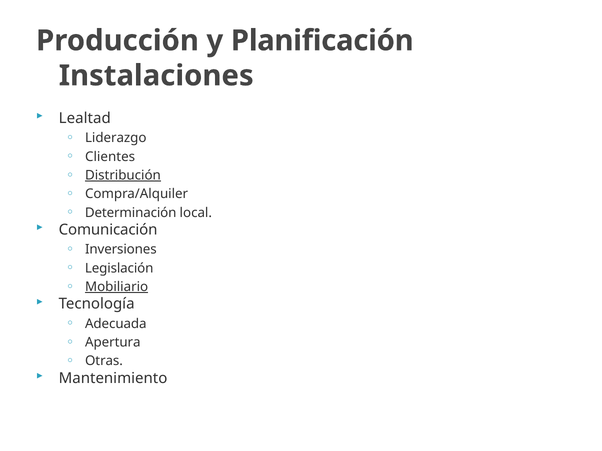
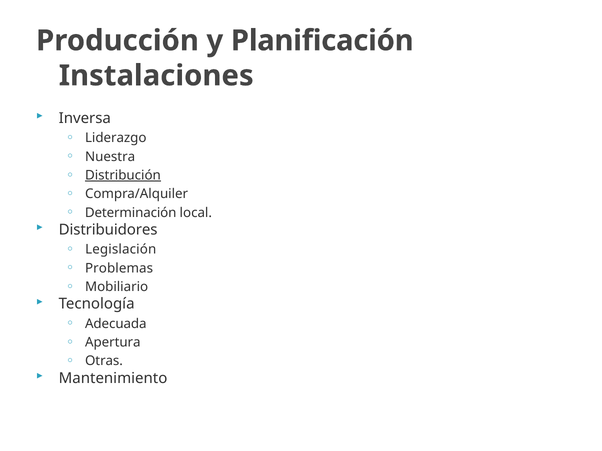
Lealtad: Lealtad -> Inversa (85, 118)
Clientes: Clientes -> Nuestra (110, 157)
Comunicación: Comunicación -> Distribuidores (108, 230)
Inversiones: Inversiones -> Legislación (121, 250)
Legislación: Legislación -> Problemas (119, 268)
Mobiliario underline: present -> none (117, 287)
